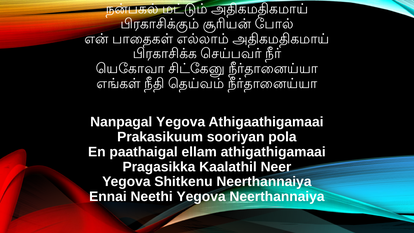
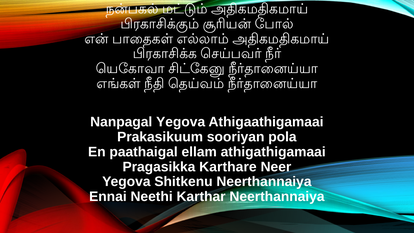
Kaalathil: Kaalathil -> Karthare (228, 167)
Neethi Yegova: Yegova -> Karthar (201, 197)
